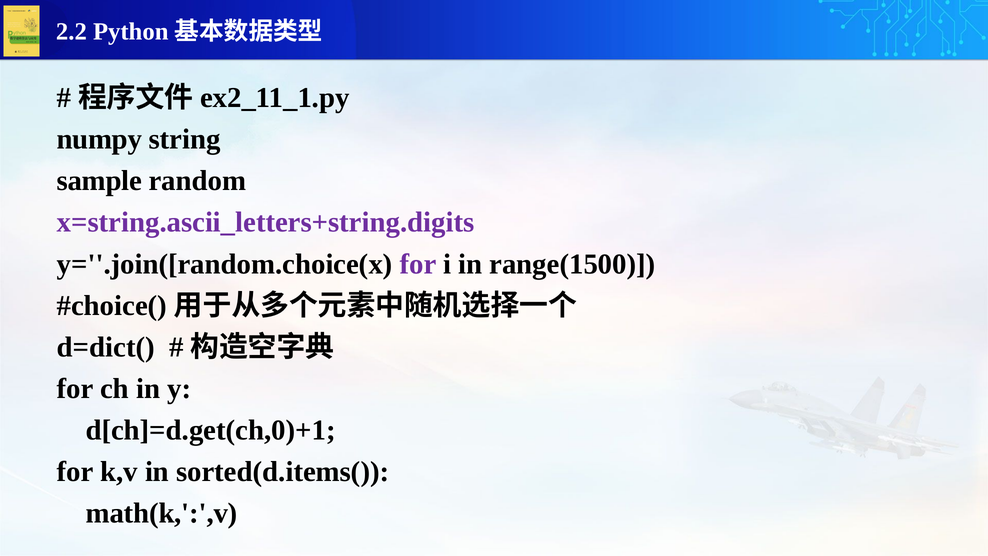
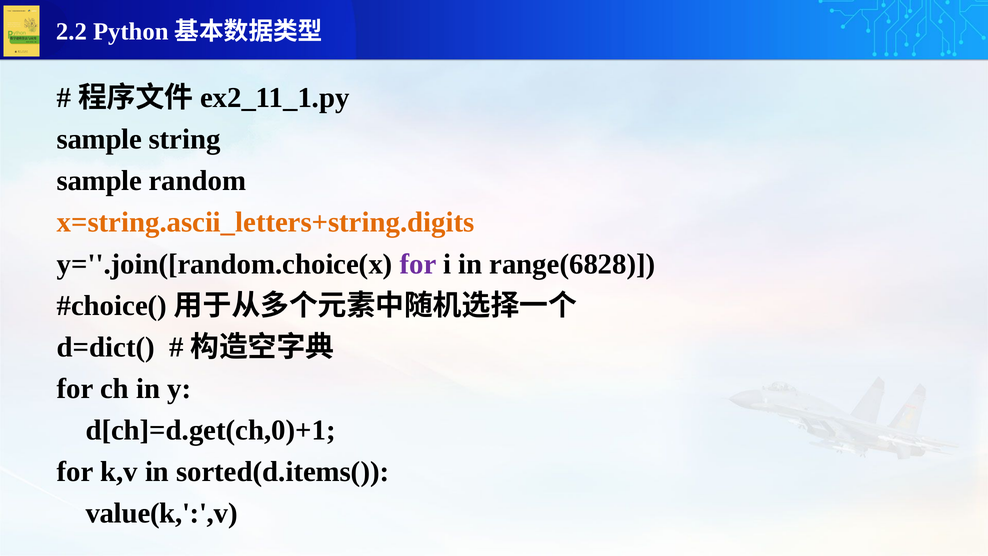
numpy: numpy -> sample (99, 139)
x=string.ascii_letters+string.digits colour: purple -> orange (266, 222)
range(1500: range(1500 -> range(6828 (572, 264)
math(k,':',v: math(k,':',v -> value(k,':',v (162, 513)
